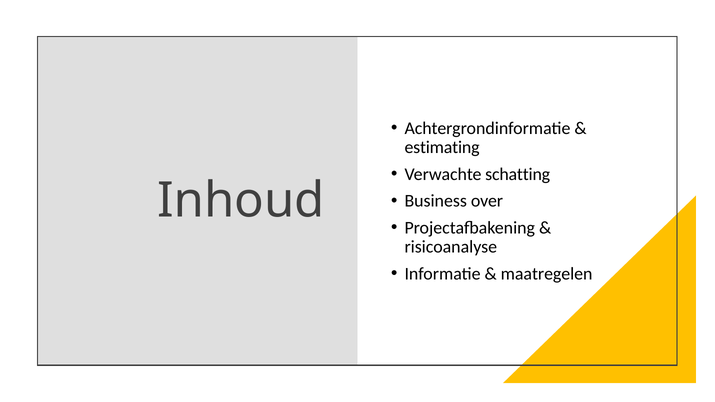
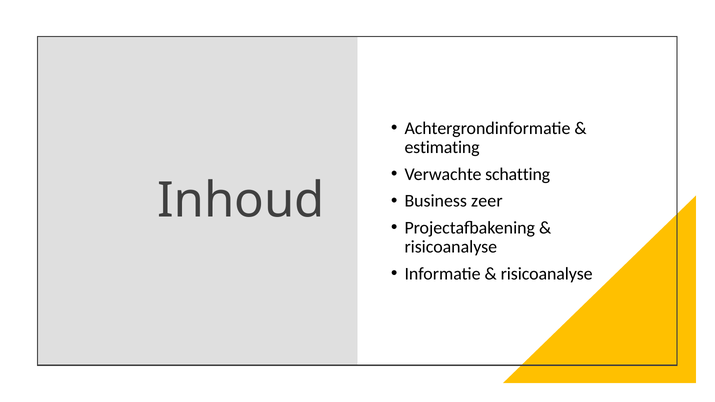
over: over -> zeer (487, 201)
maatregelen: maatregelen -> risicoanalyse (547, 274)
